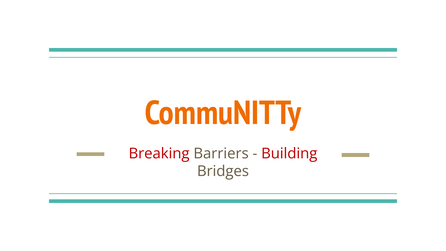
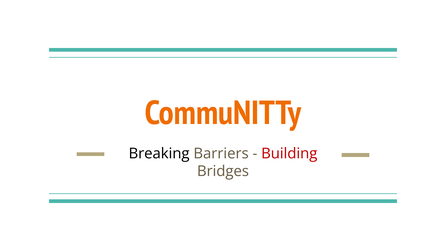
Breaking colour: red -> black (159, 153)
